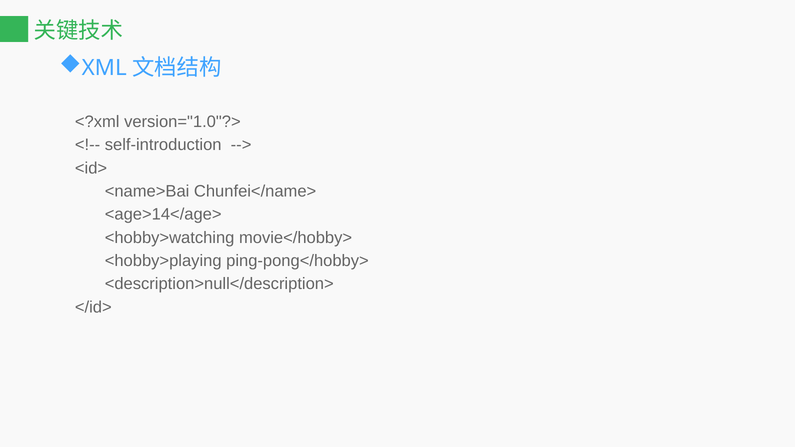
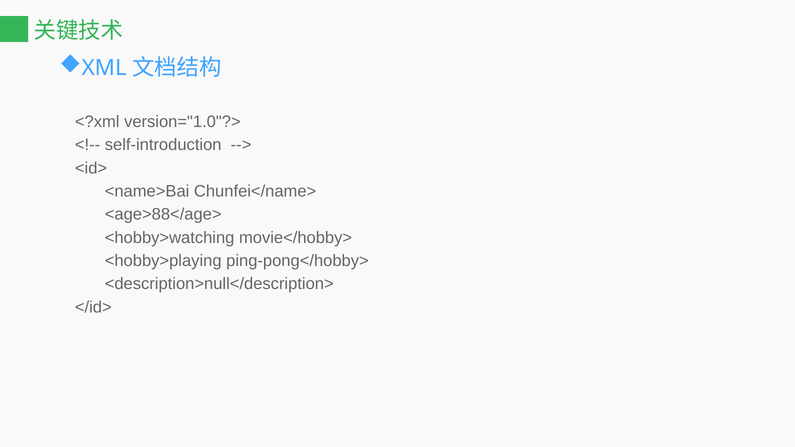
<age>14</age>: <age>14</age> -> <age>88</age> (163, 214)
